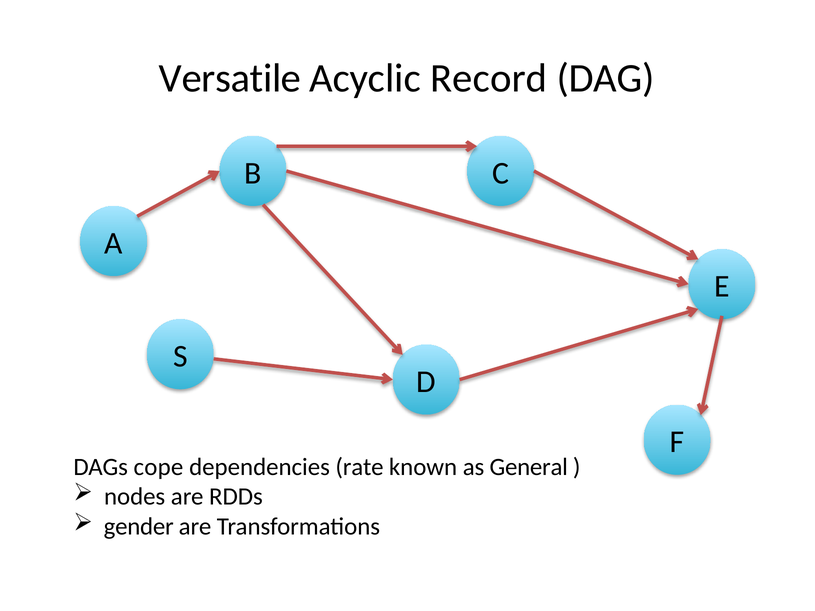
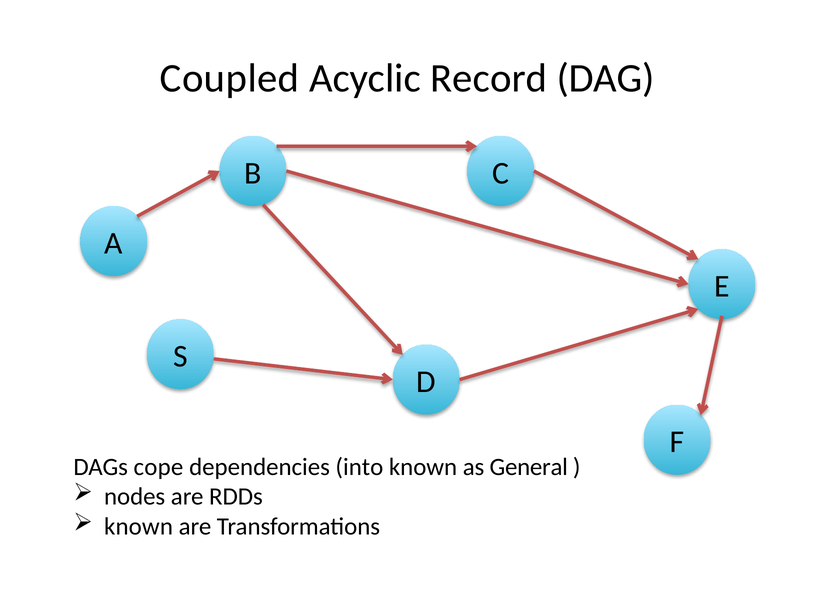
Versatile: Versatile -> Coupled (230, 78)
rate: rate -> into (359, 467)
gender: gender -> known (139, 527)
